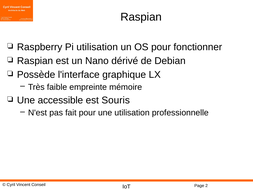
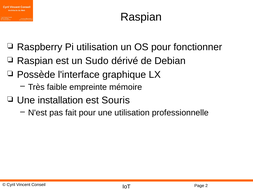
Nano: Nano -> Sudo (97, 61)
accessible: accessible -> installation (60, 100)
